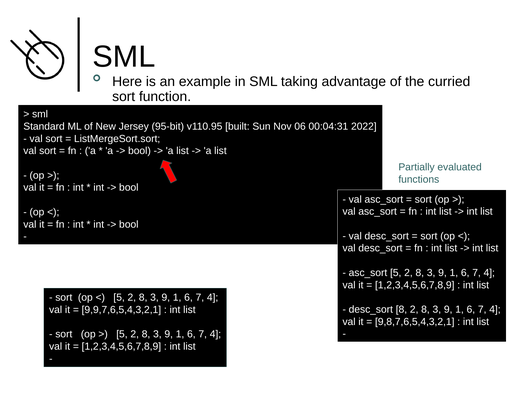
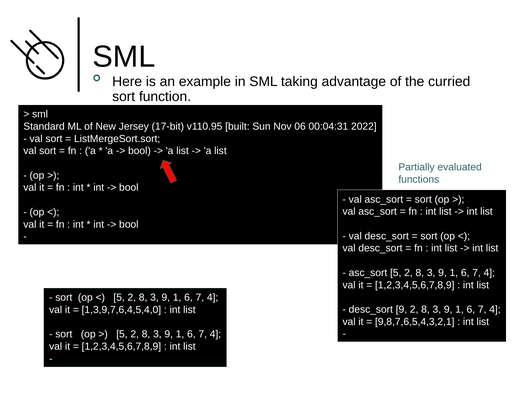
95-bit: 95-bit -> 17-bit (168, 126)
desc_sort 8: 8 -> 9 (401, 309)
9,9,7,6,5,4,3,2,1: 9,9,7,6,5,4,3,2,1 -> 1,3,9,7,6,4,5,4,0 (121, 310)
